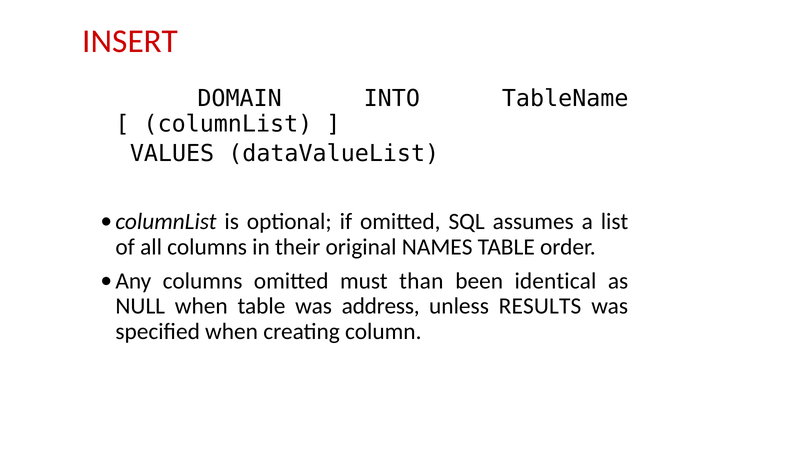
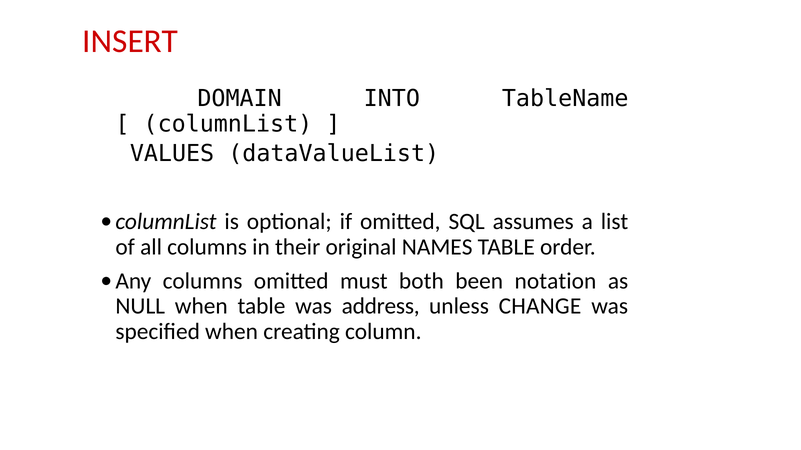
than: than -> both (421, 281)
identical: identical -> notation (555, 281)
RESULTS: RESULTS -> CHANGE (540, 307)
